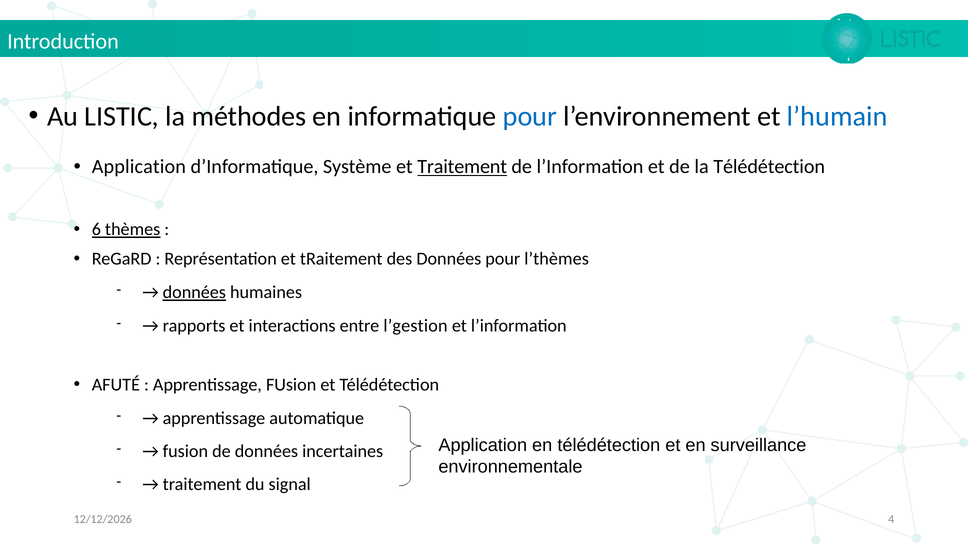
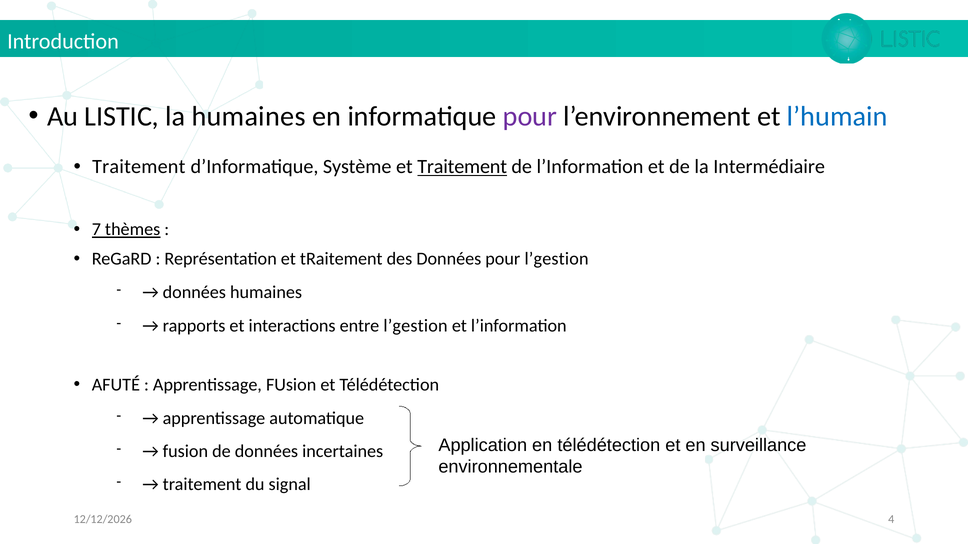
la méthodes: méthodes -> humaines (249, 116)
pour colour: blue -> purple (530, 116)
Application: Application -> Traitement (139, 167)
la Télédétection: Télédétection -> Intermédiaire (769, 167)
6: 6 -> 7 (96, 230)
pour l’thèmes: l’thèmes -> l’gestion (557, 259)
données underline: present -> none (194, 293)
